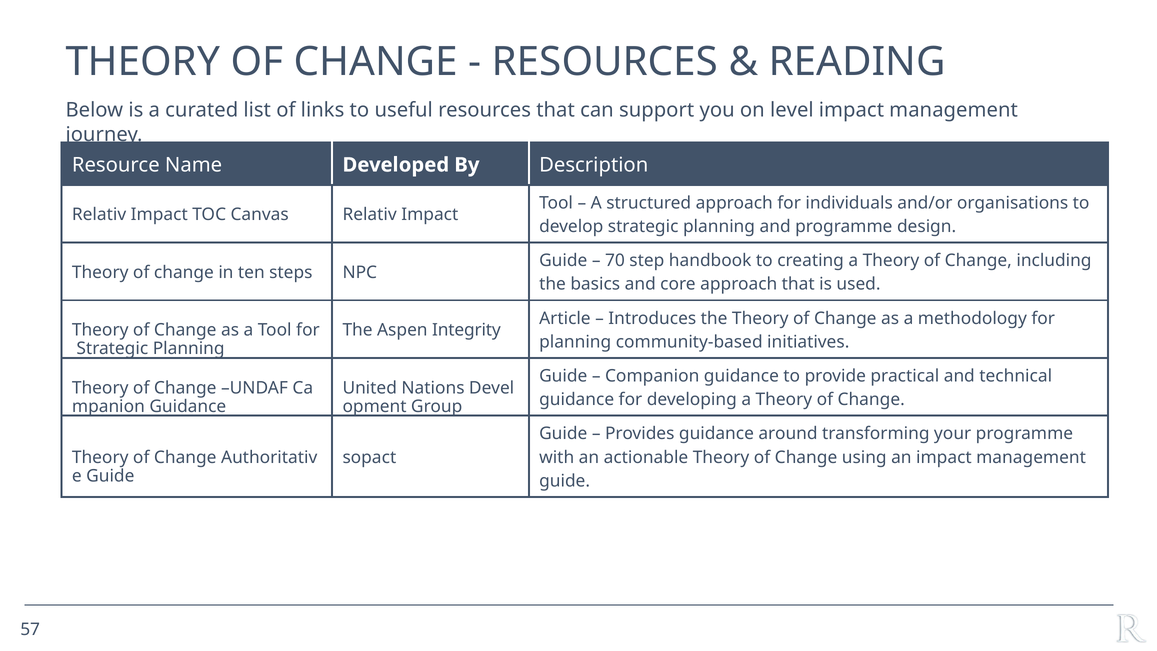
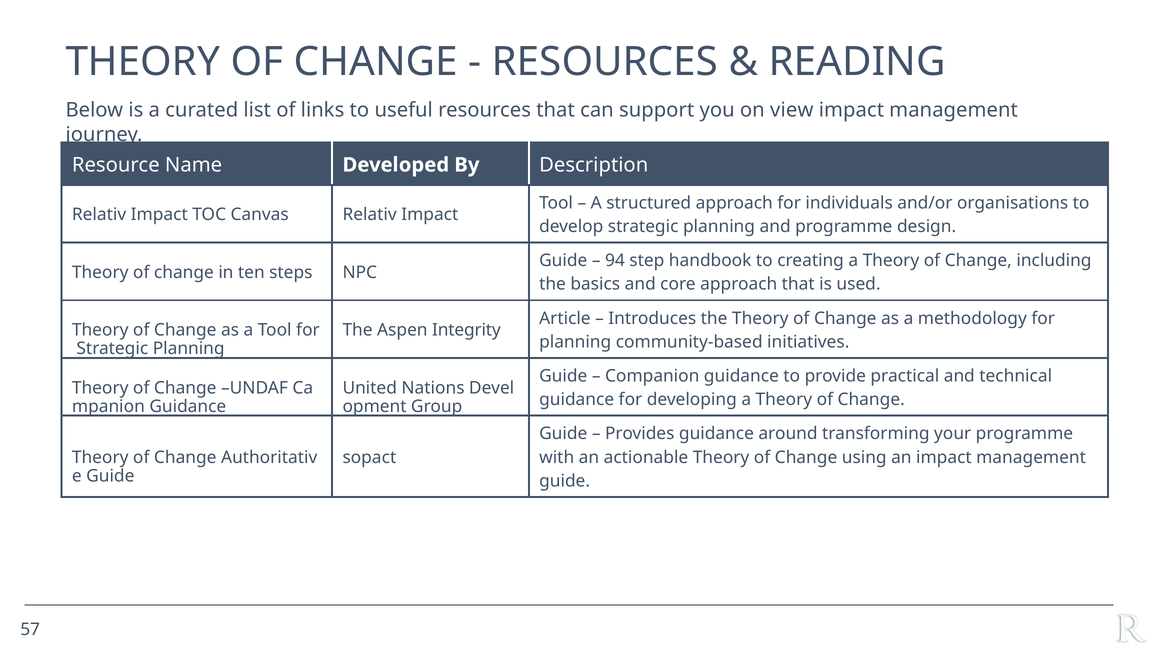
level: level -> view (792, 110)
70: 70 -> 94 (615, 261)
